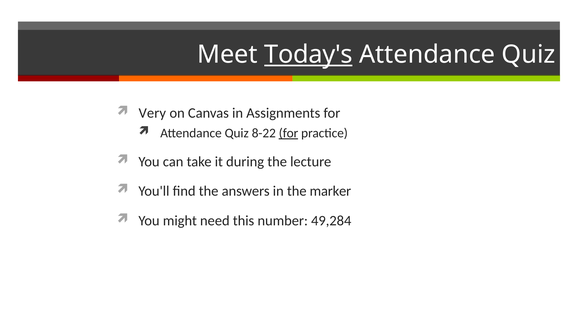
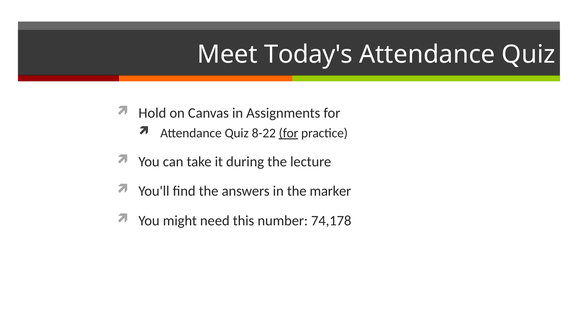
Today's underline: present -> none (308, 55)
Very: Very -> Hold (152, 113)
49,284: 49,284 -> 74,178 (331, 221)
